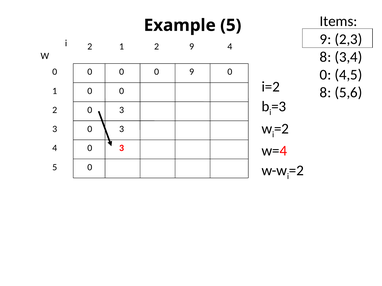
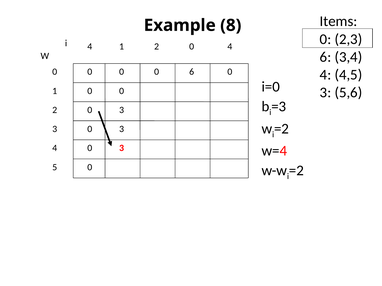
Example 5: 5 -> 8 (231, 25)
9: 9 -> 0 (325, 39)
i 2: 2 -> 4 (90, 46)
2 9: 9 -> 0 (192, 46)
8: 8 -> 6 (325, 57)
0 9: 9 -> 6 (192, 72)
0: 0 -> 4 (325, 75)
i=2: i=2 -> i=0 (271, 87)
8: 8 -> 3 (325, 93)
